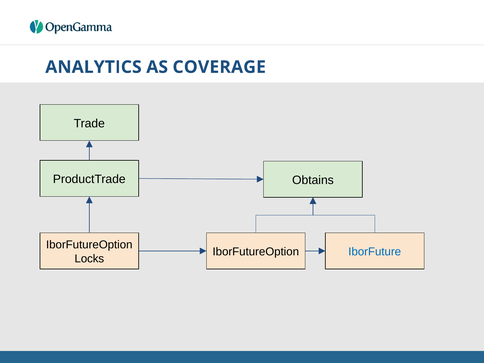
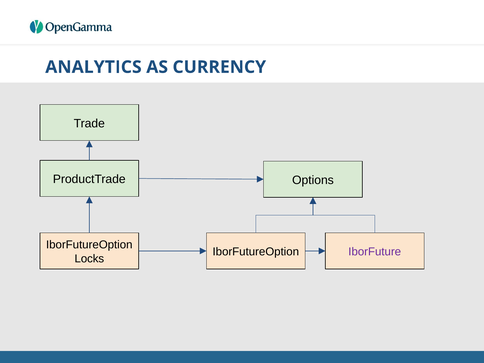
COVERAGE: COVERAGE -> CURRENCY (219, 67)
Obtains: Obtains -> Options (313, 180)
IborFuture colour: blue -> purple (375, 252)
